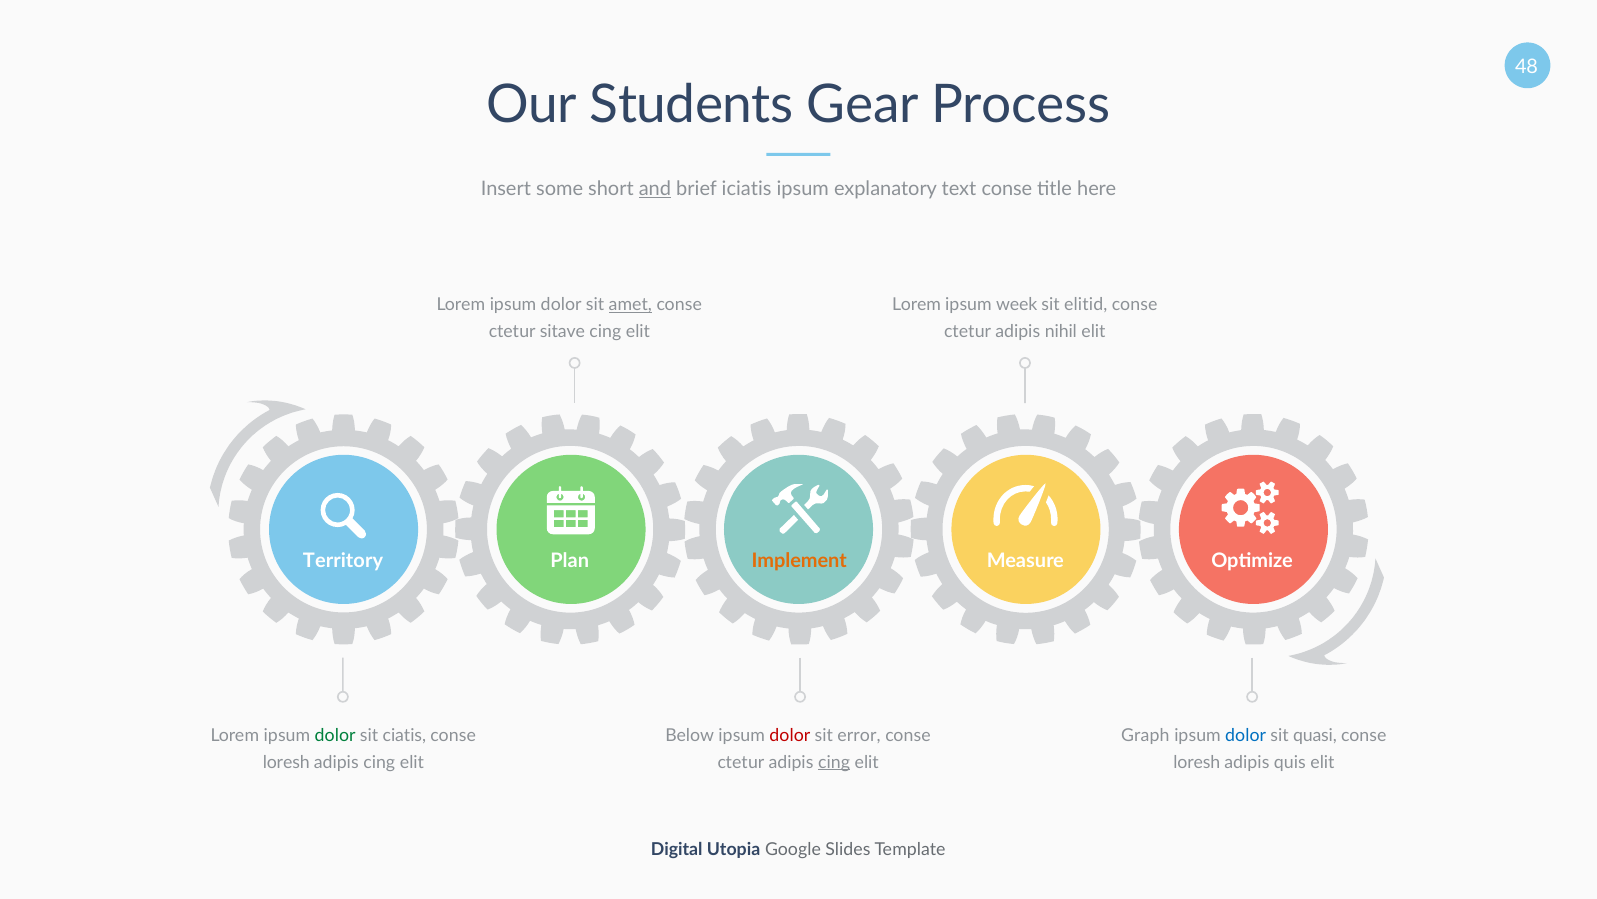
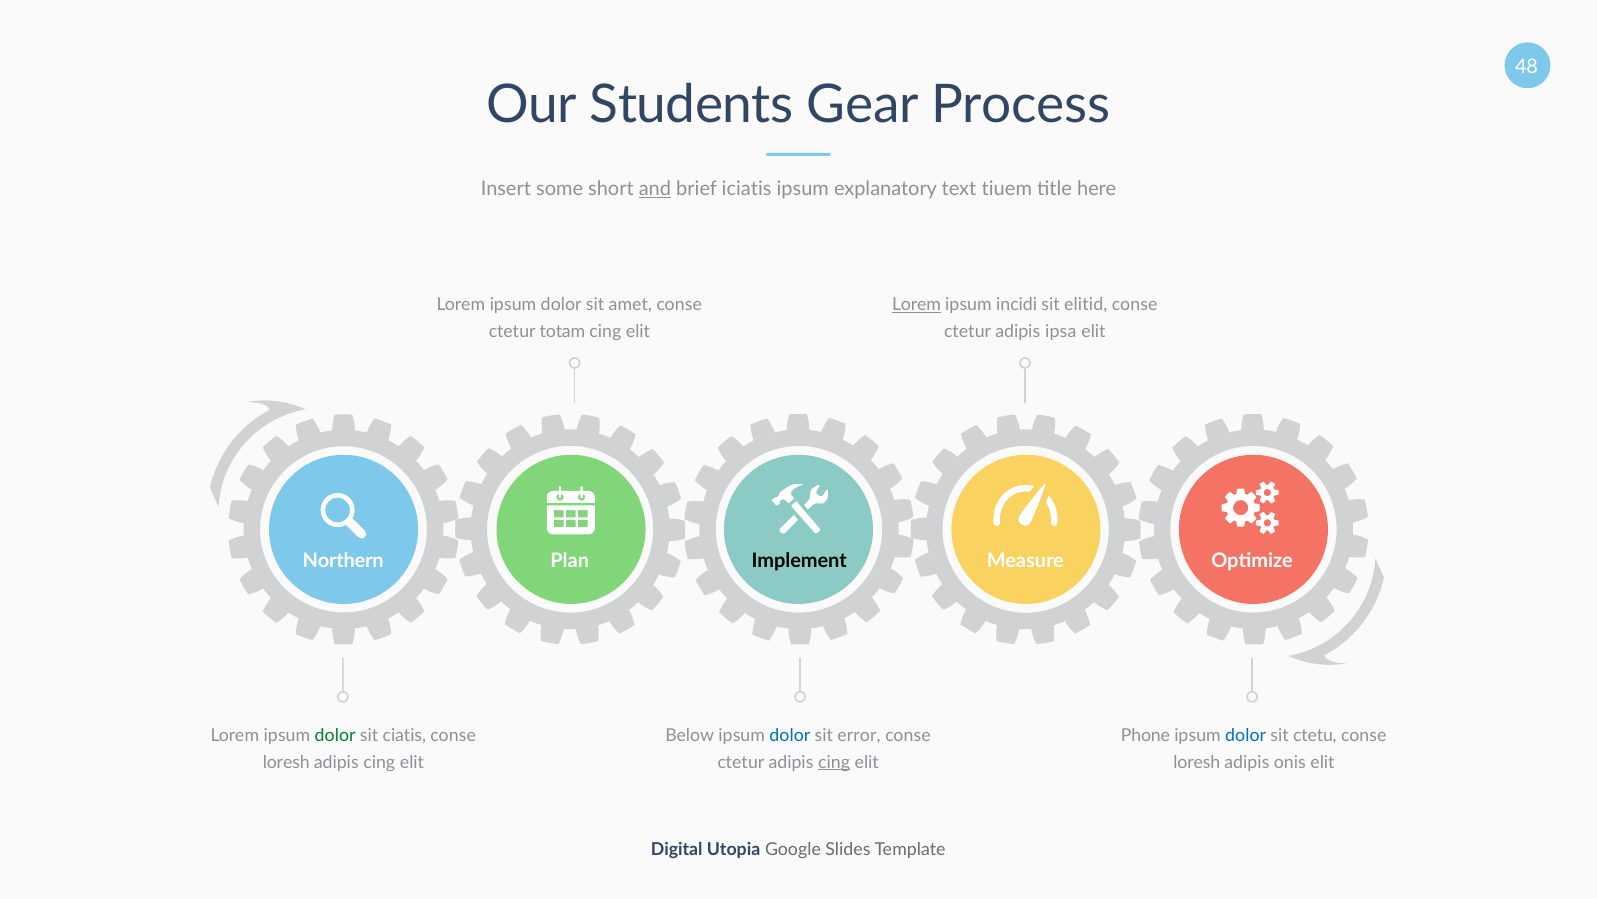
text conse: conse -> tiuem (1007, 189)
amet underline: present -> none (630, 304)
Lorem underline: none -> present (916, 304)
week: week -> incidi (1017, 304)
sitave: sitave -> totam (562, 331)
nihil: nihil -> ipsa (1061, 331)
Territory: Territory -> Northern (343, 561)
Implement colour: orange -> black (799, 561)
dolor colour: red -> blue (790, 735)
Graph: Graph -> Phone (1145, 735)
quasi: quasi -> ctetu (1315, 735)
quis: quis -> onis (1290, 762)
